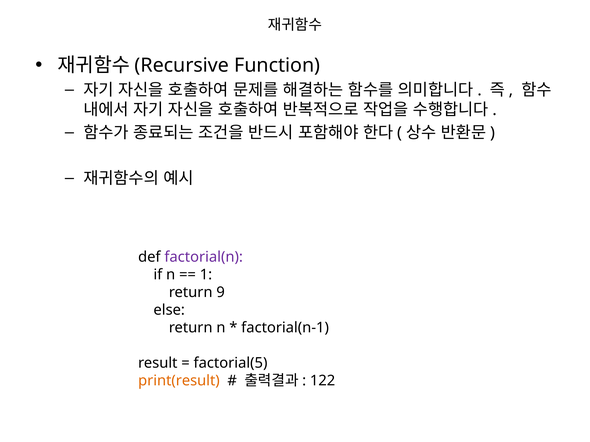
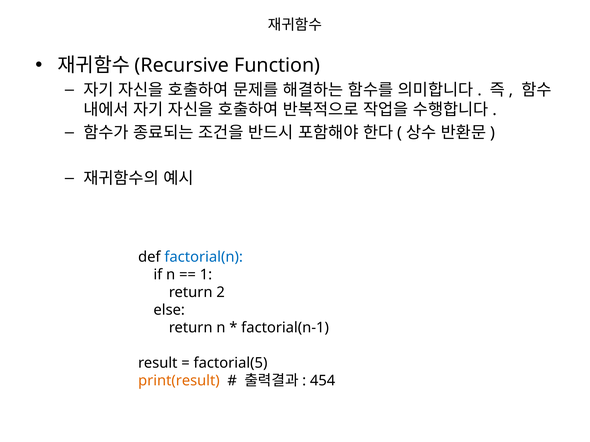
factorial(n colour: purple -> blue (204, 257)
9: 9 -> 2 (221, 293)
122: 122 -> 454 (323, 381)
